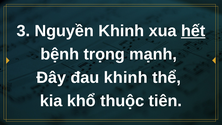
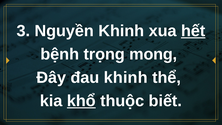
mạnh: mạnh -> mong (153, 54)
khổ underline: none -> present (81, 101)
tiên: tiên -> biết (165, 101)
